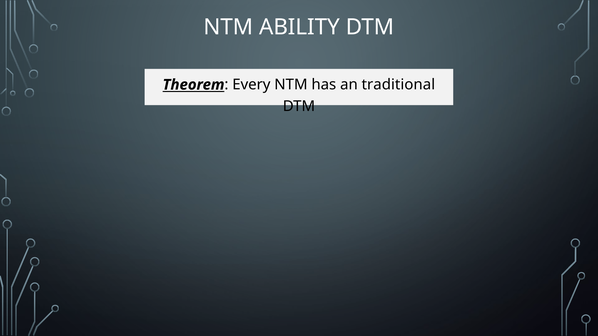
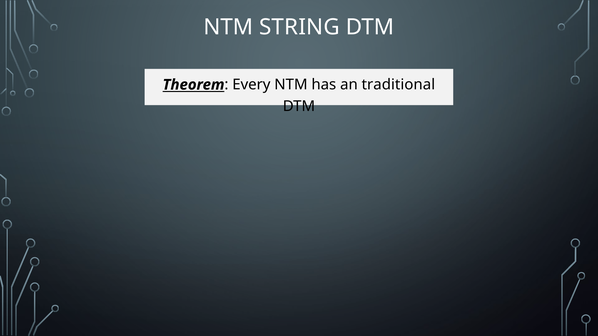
ABILITY: ABILITY -> STRING (299, 27)
